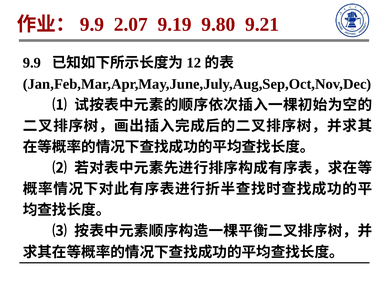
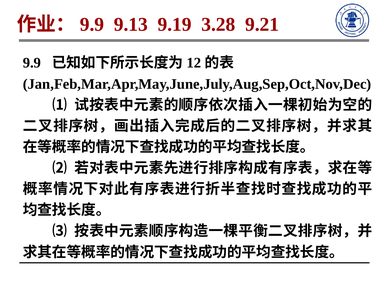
2.07: 2.07 -> 9.13 (131, 25)
9.80: 9.80 -> 3.28 (218, 25)
